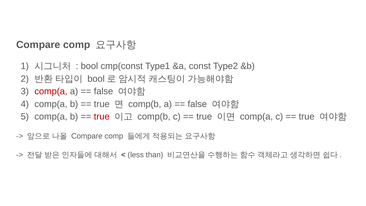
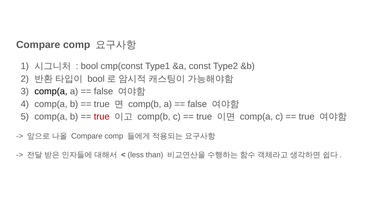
comp(a colour: red -> black (51, 91)
